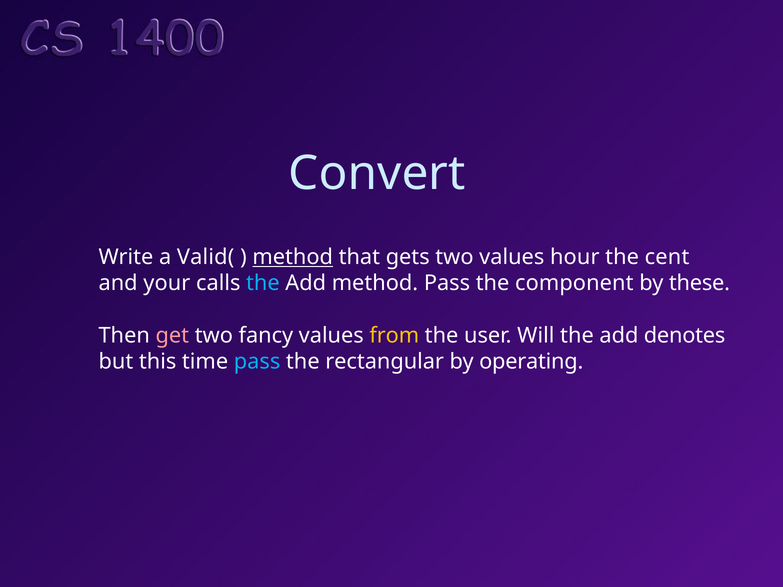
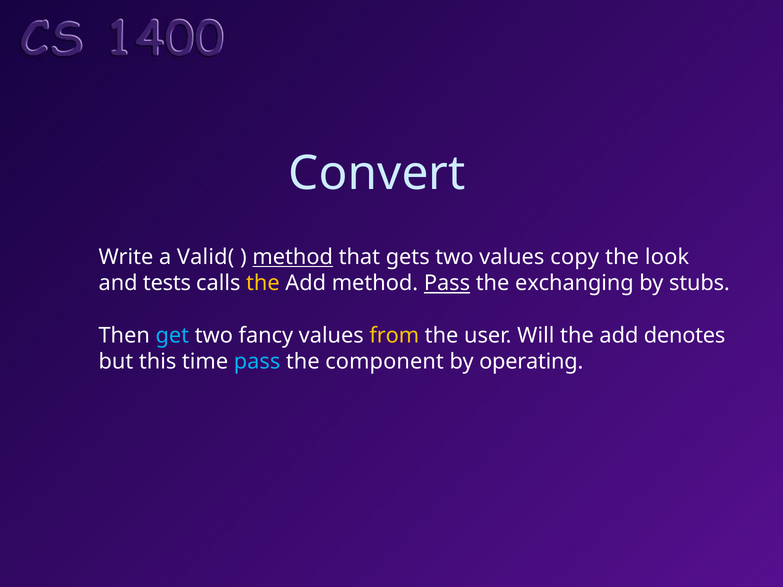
hour: hour -> copy (575, 257)
cent: cent -> look (667, 257)
your: your -> tests (167, 283)
the colour: light blue -> yellow (263, 283)
Pass underline: none -> present (447, 283)
component: component -> exchanging (574, 283)
these: these -> stubs (699, 283)
get colour: pink -> light blue (172, 336)
rectangular: rectangular -> component (385, 362)
